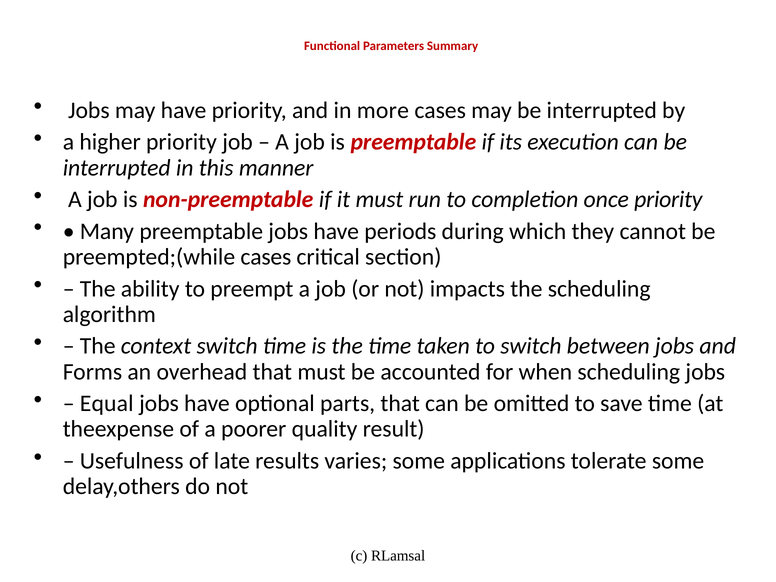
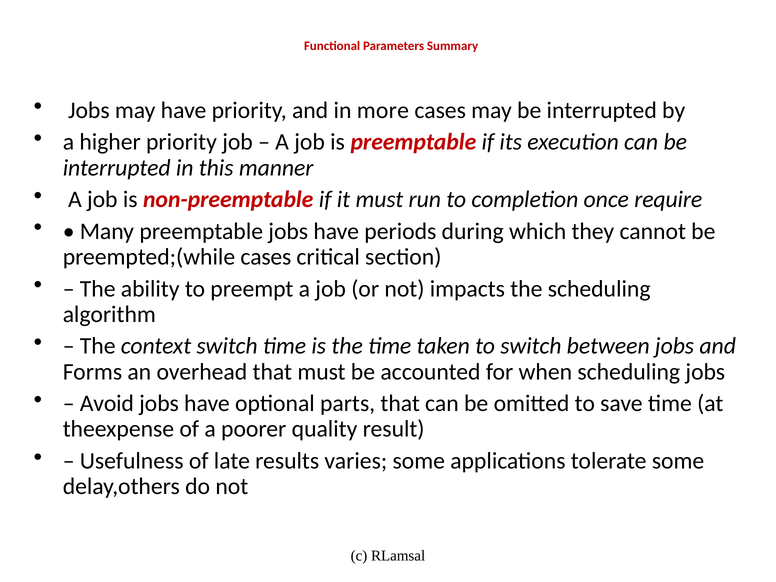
once priority: priority -> require (668, 199)
Equal: Equal -> Avoid (107, 404)
